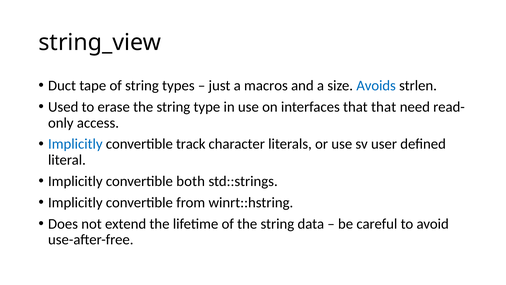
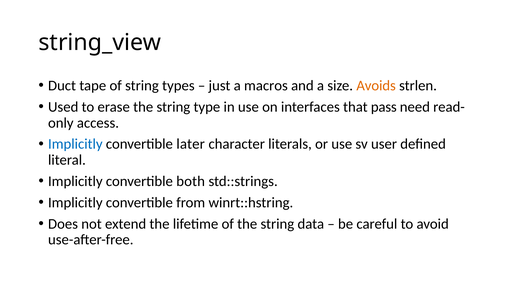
Avoids colour: blue -> orange (376, 86)
that that: that -> pass (384, 107)
track: track -> later (191, 144)
